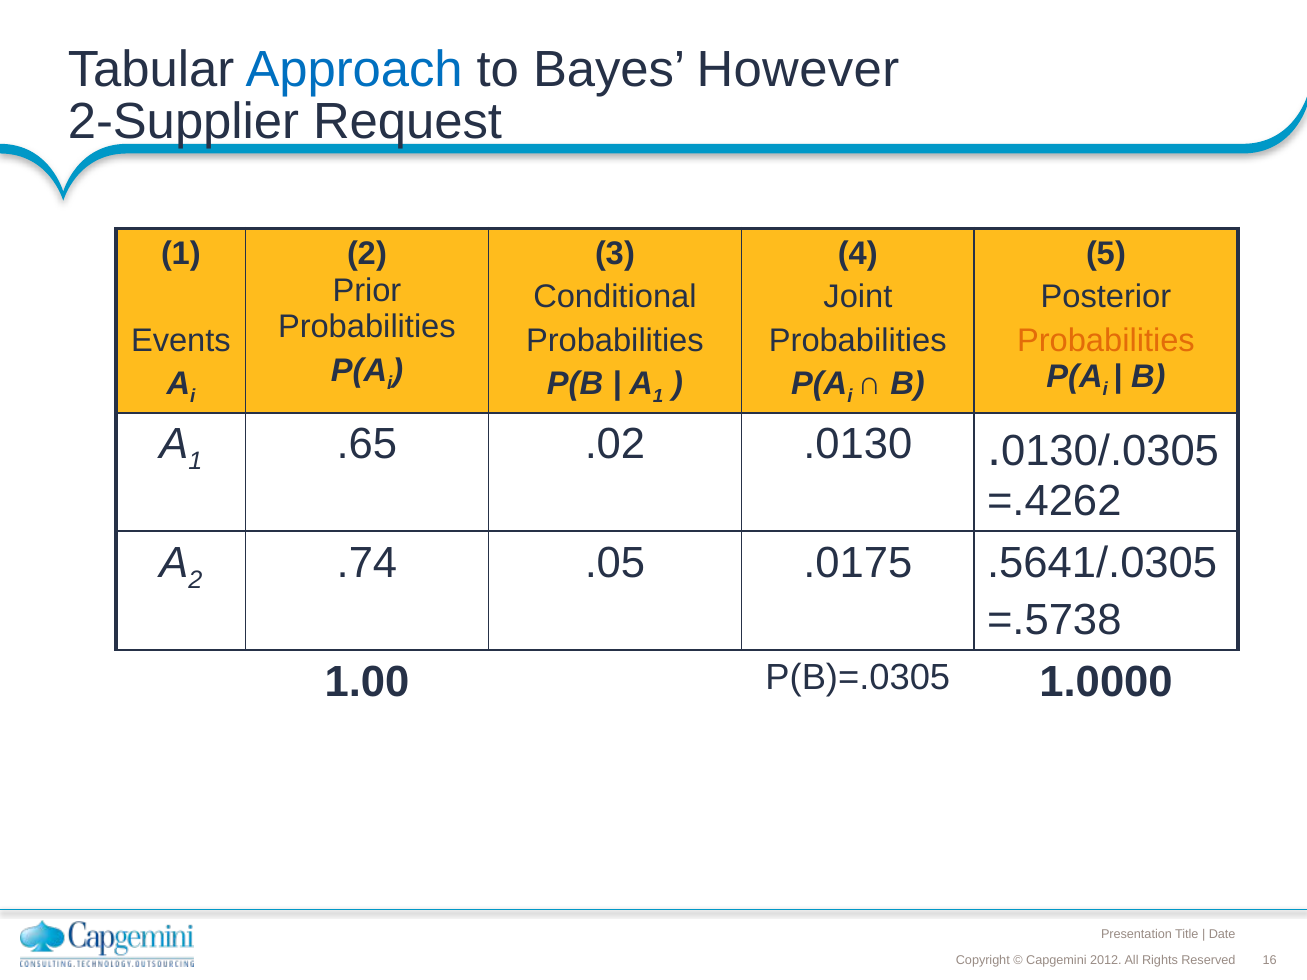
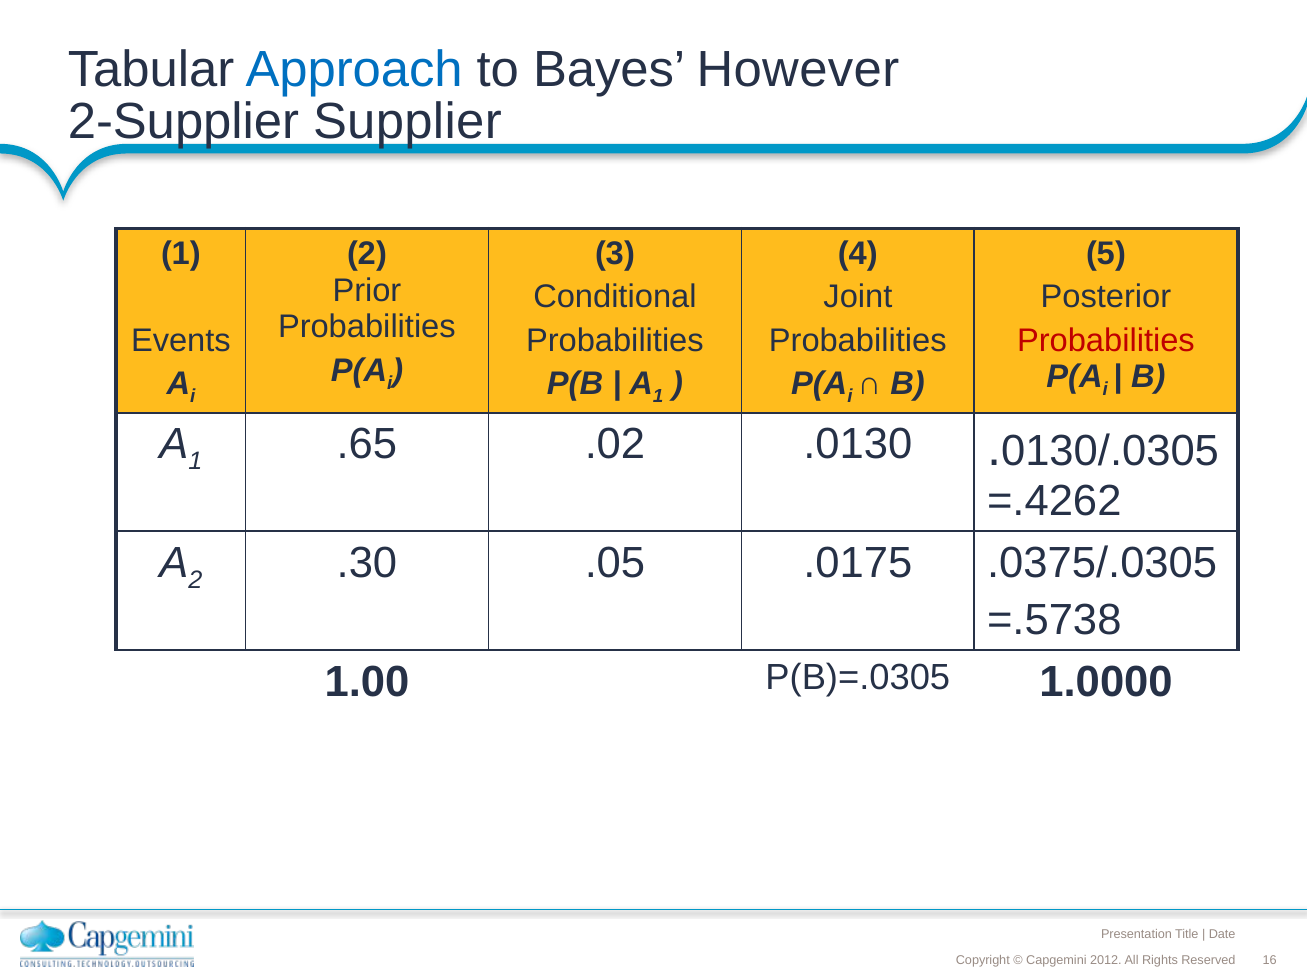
Request: Request -> Supplier (407, 122)
Probabilities colour: orange -> red (1106, 340)
.74: .74 -> .30 (367, 563)
.5641/.0305: .5641/.0305 -> .0375/.0305 (1102, 563)
